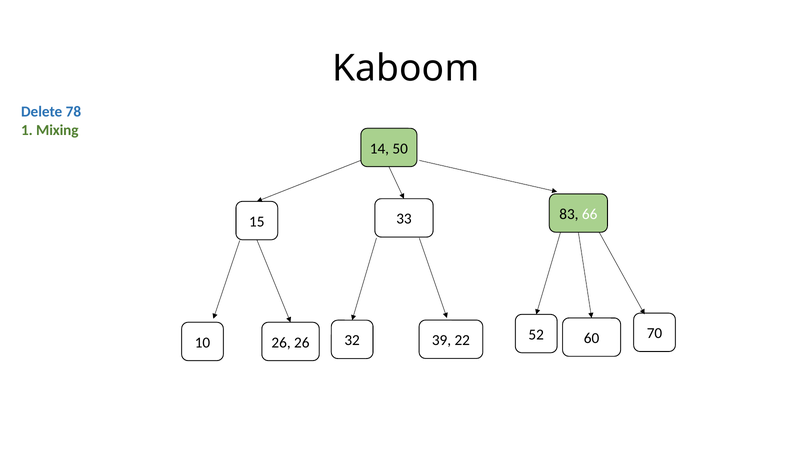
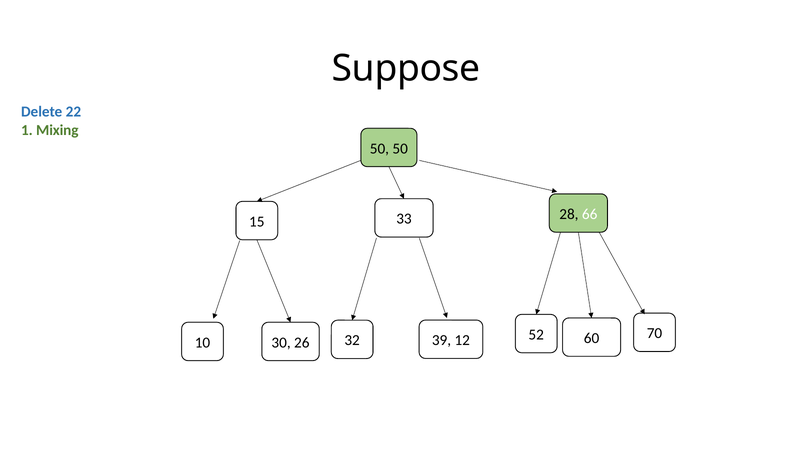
Kaboom: Kaboom -> Suppose (406, 68)
78: 78 -> 22 (73, 112)
14: 14 -> 50 (379, 148)
83: 83 -> 28 (569, 214)
22: 22 -> 12 (462, 340)
10 26: 26 -> 30 (281, 342)
